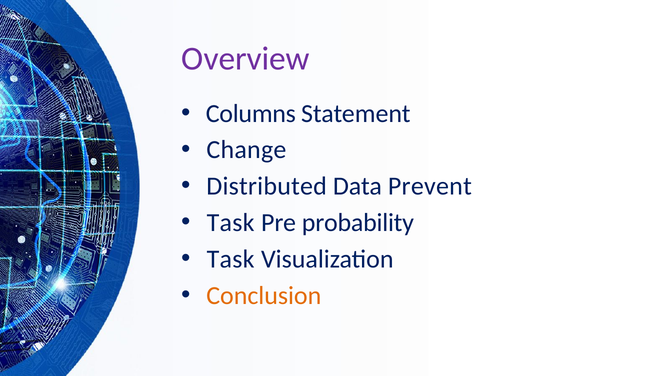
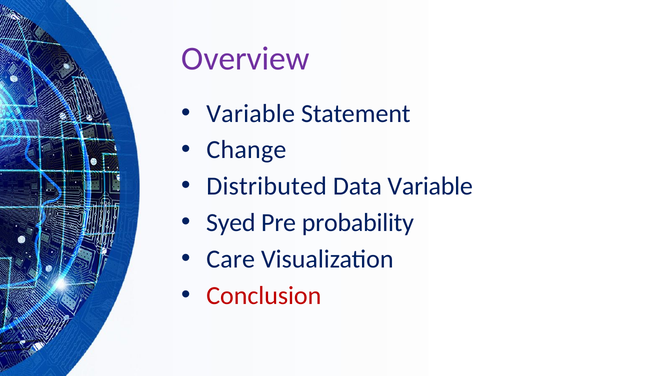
Columns: Columns -> Variable (251, 113)
Data Prevent: Prevent -> Variable (430, 186)
Task: Task -> Syed (231, 223)
Task: Task -> Care (231, 259)
Conclusion colour: orange -> red (264, 295)
